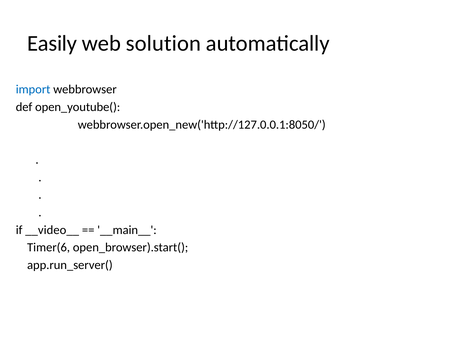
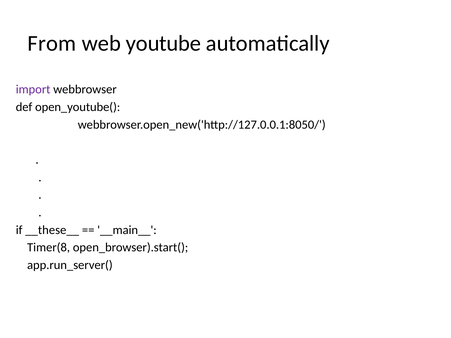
Easily: Easily -> From (52, 43)
solution: solution -> youtube (164, 43)
import colour: blue -> purple (33, 90)
__video__: __video__ -> __these__ (52, 230)
Timer(6: Timer(6 -> Timer(8 (49, 248)
